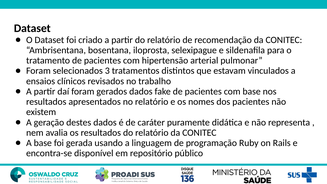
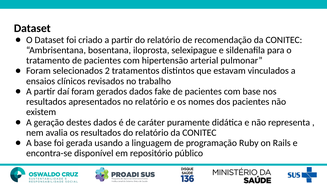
3: 3 -> 2 (107, 71)
